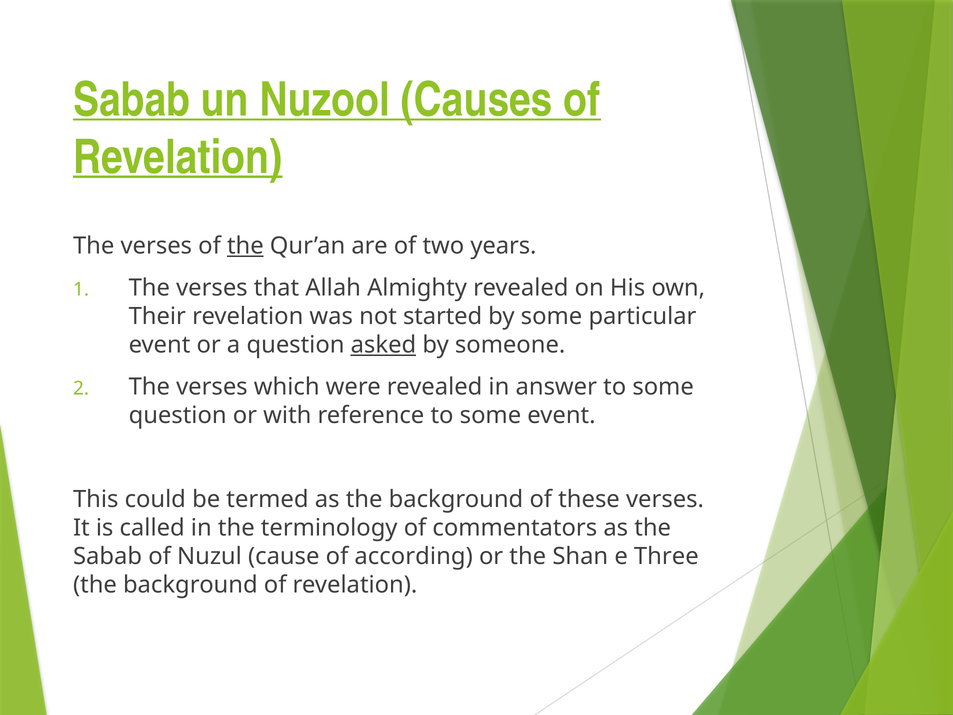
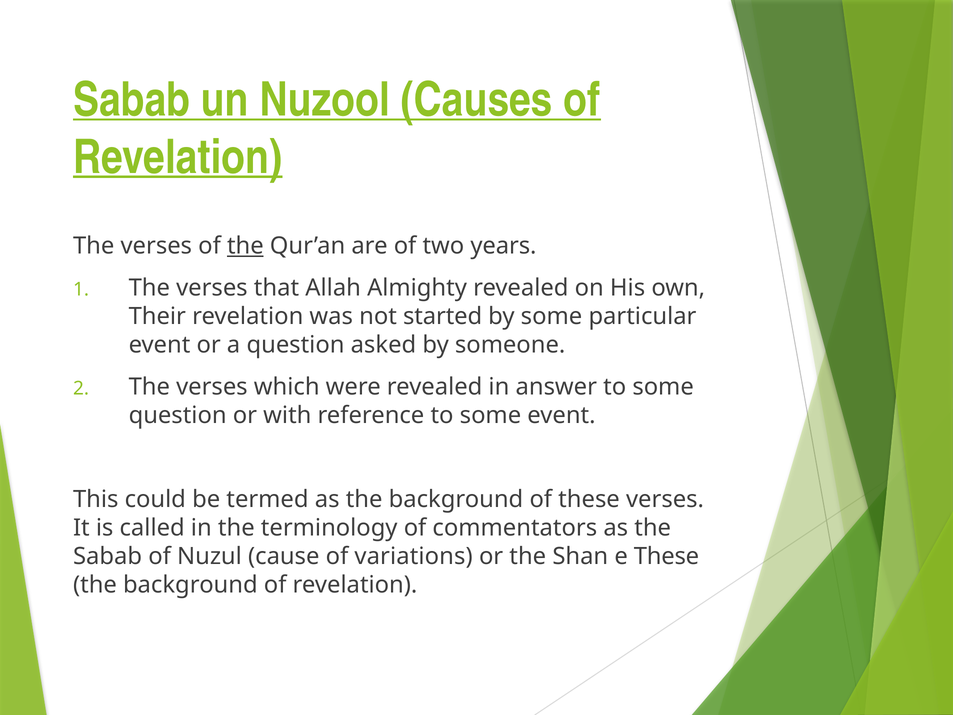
asked underline: present -> none (383, 345)
according: according -> variations (414, 556)
e Three: Three -> These (666, 556)
